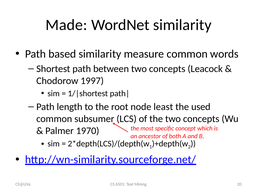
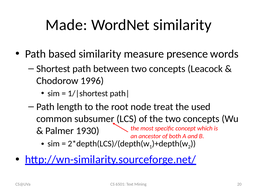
measure common: common -> presence (187, 54)
1997: 1997 -> 1996 (92, 81)
least: least -> treat (163, 107)
1970: 1970 -> 1930 (88, 131)
